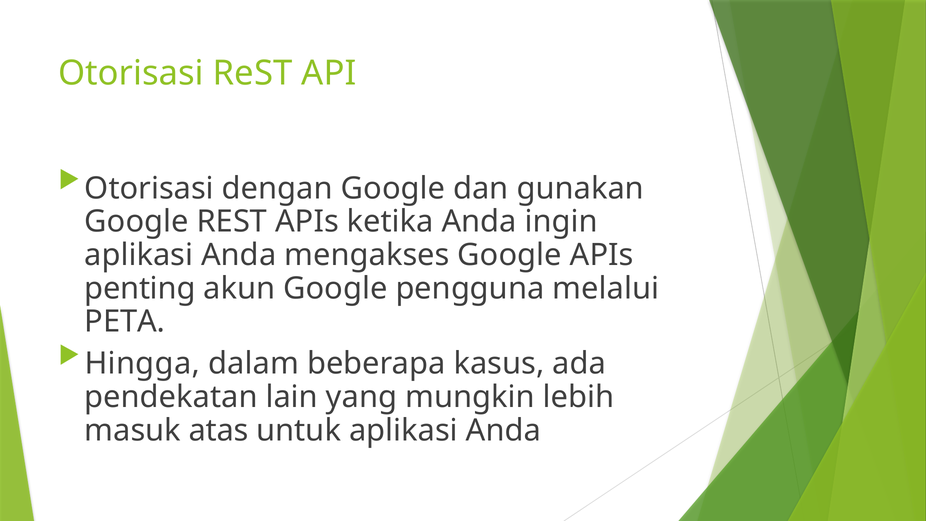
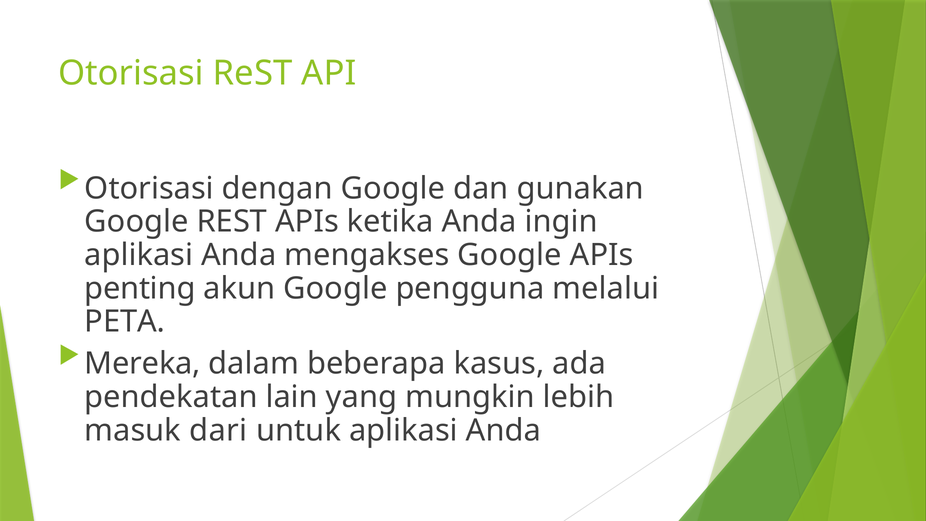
Hingga: Hingga -> Mereka (143, 364)
atas: atas -> dari (218, 430)
